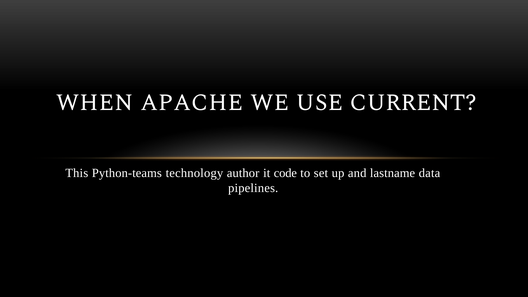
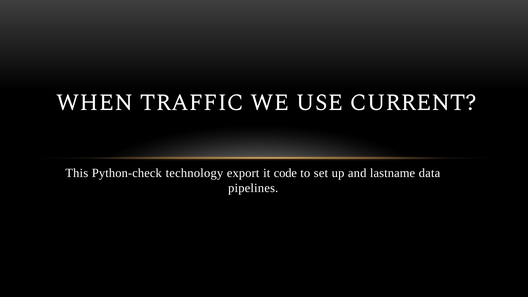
APACHE: APACHE -> TRAFFIC (192, 102)
Python-teams: Python-teams -> Python-check (127, 173)
author: author -> export (243, 173)
